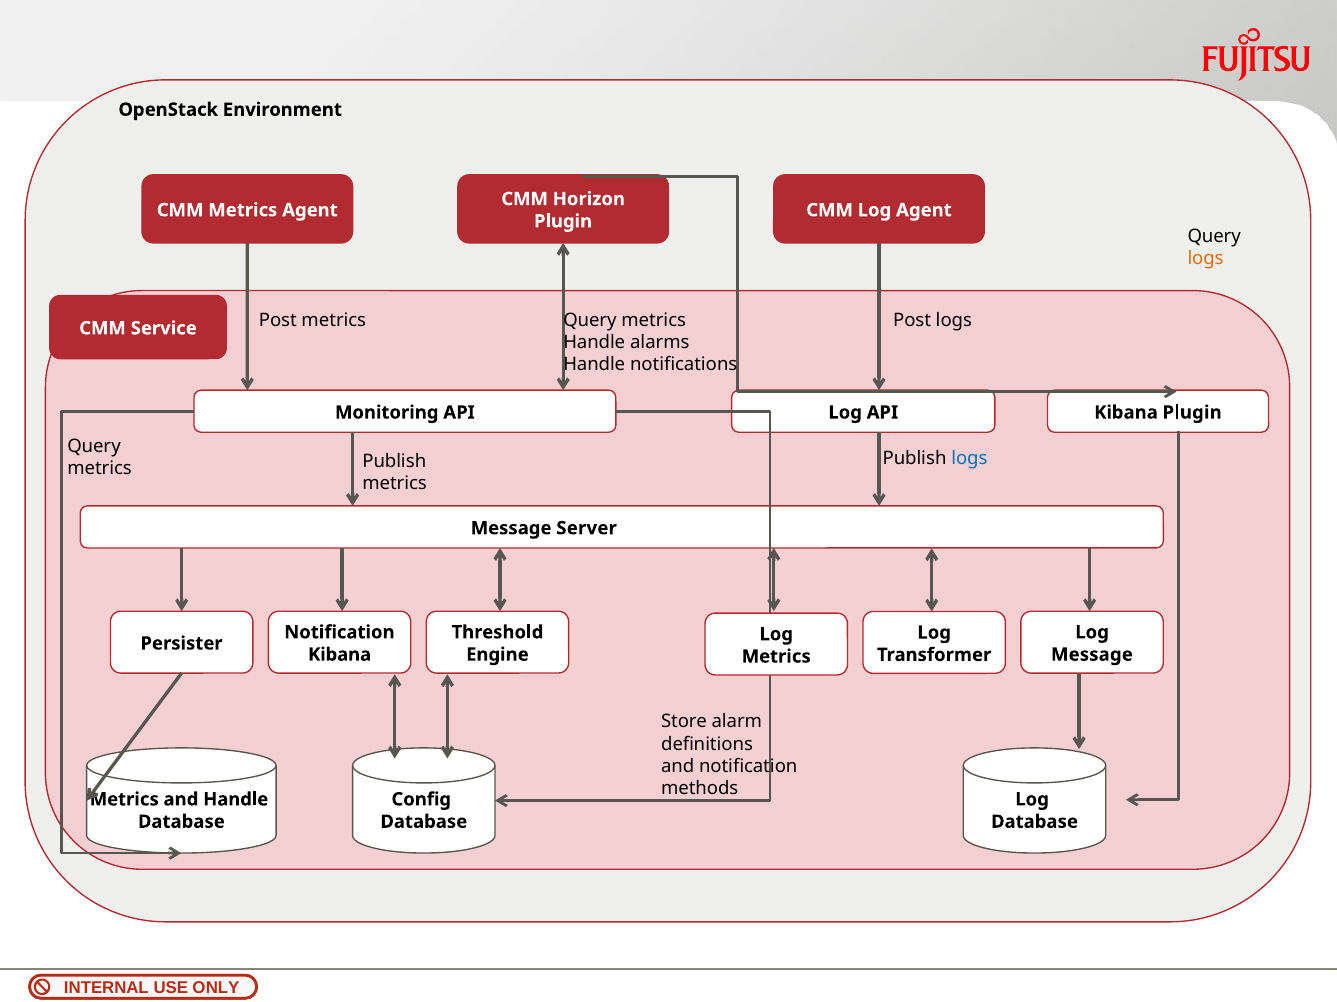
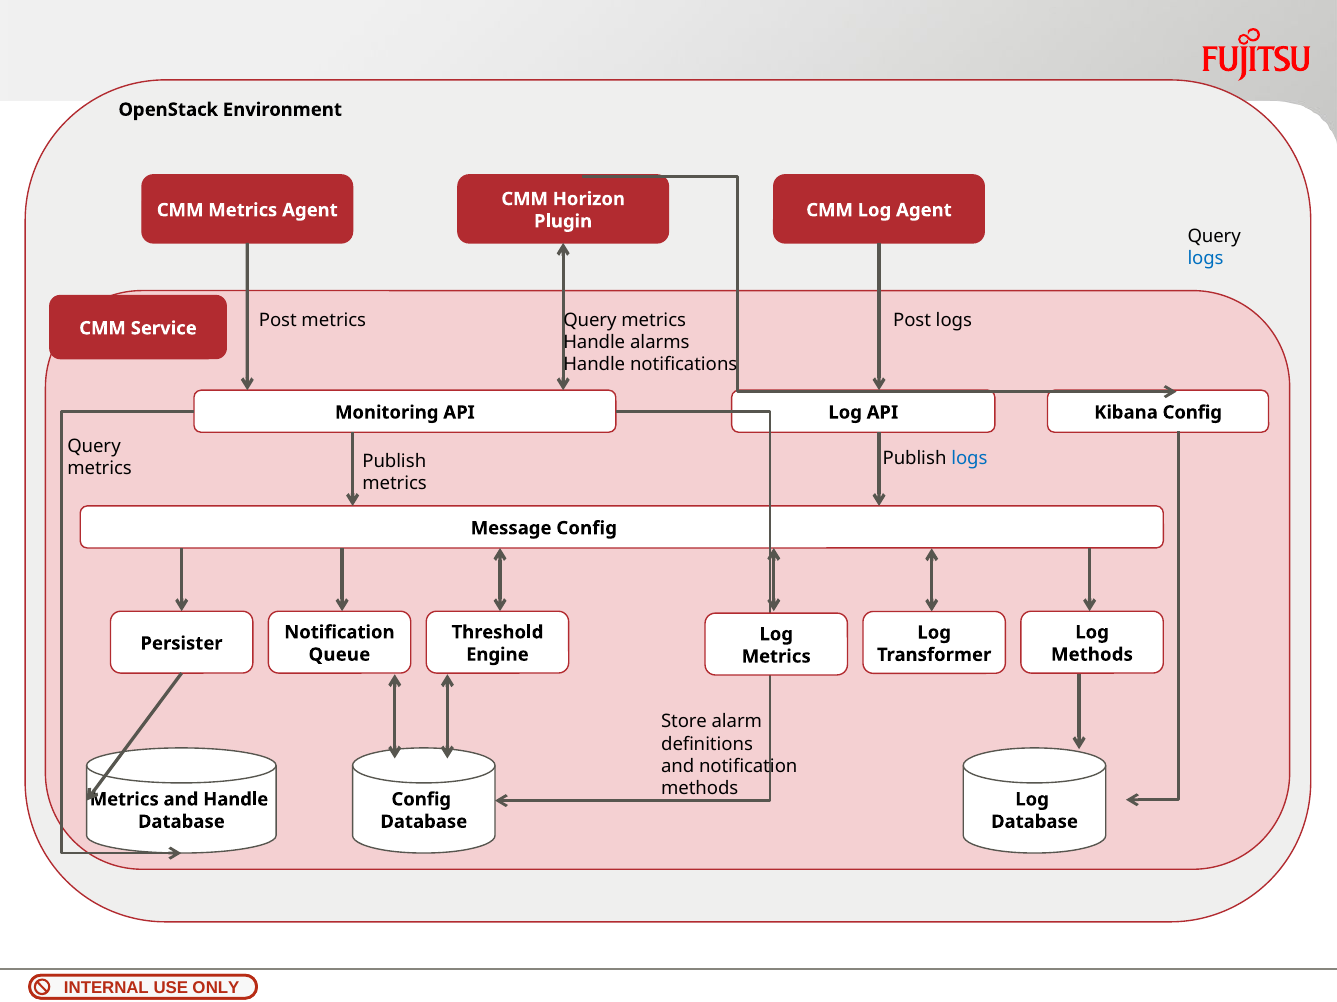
logs colour: orange -> blue (1206, 258)
Kibana Plugin: Plugin -> Config (1192, 413)
Message Server: Server -> Config (587, 529)
Kibana: Kibana -> Queue (339, 655)
Message: Message -> Methods (1092, 655)
